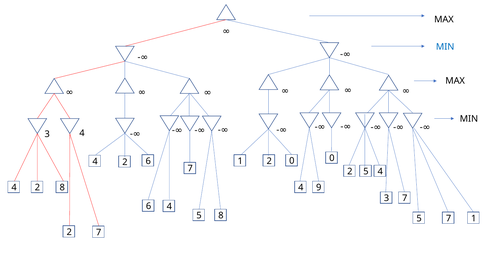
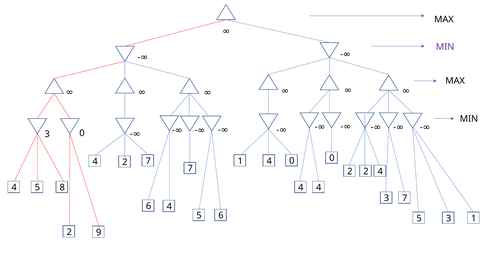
MIN colour: blue -> purple (445, 47)
3 4: 4 -> 0 (82, 134)
1 2: 2 -> 4 (269, 161)
2 6: 6 -> 7 (148, 161)
2 5: 5 -> 2 (366, 172)
2: 2 -> 5 (37, 188)
4 9: 9 -> 4 (319, 188)
5 8: 8 -> 6 (221, 216)
5 7: 7 -> 3 (449, 219)
2 7: 7 -> 9 (99, 233)
